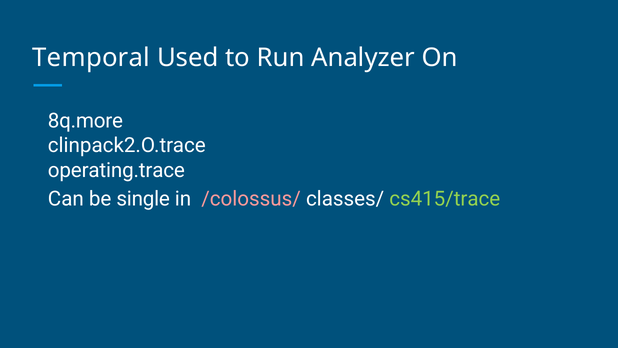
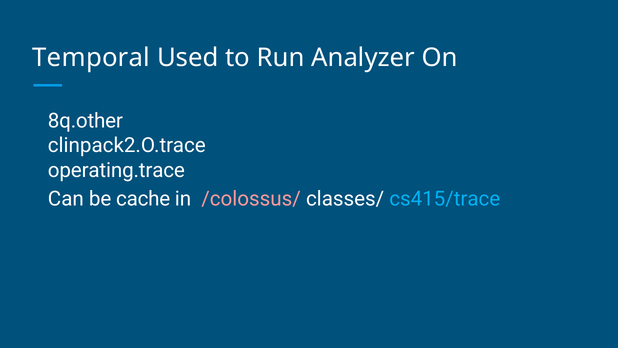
8q.more: 8q.more -> 8q.other (85, 121)
single: single -> cache (143, 199)
cs415/trace colour: light green -> light blue (445, 199)
